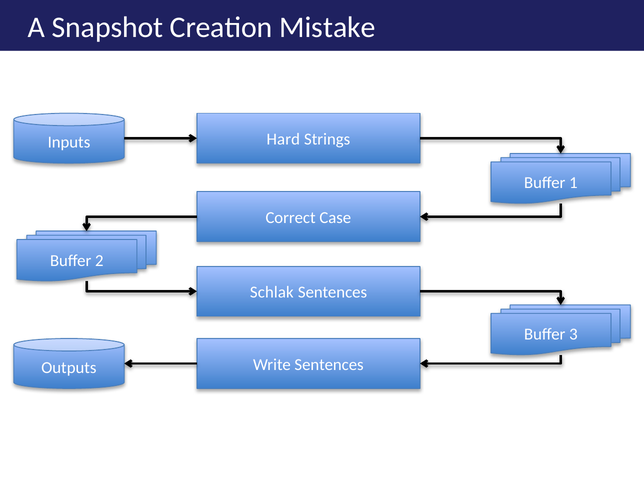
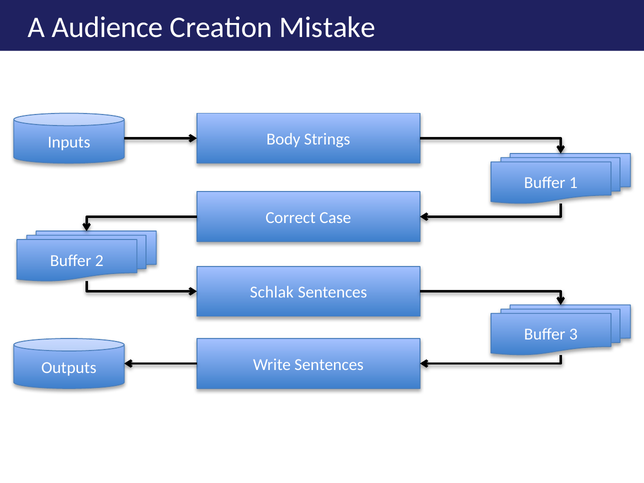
Snapshot: Snapshot -> Audience (108, 27)
Hard: Hard -> Body (283, 139)
